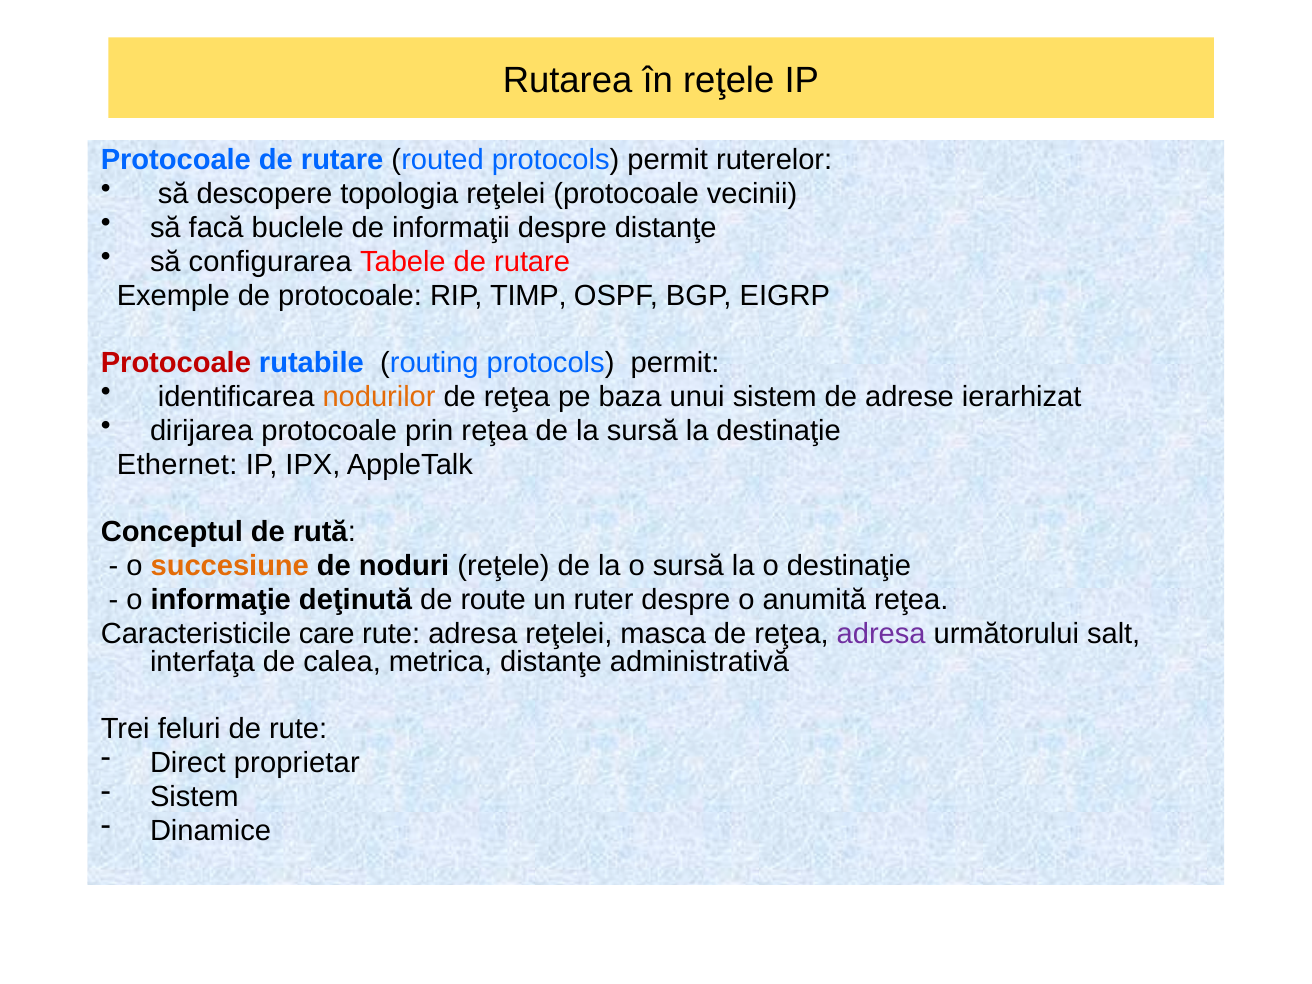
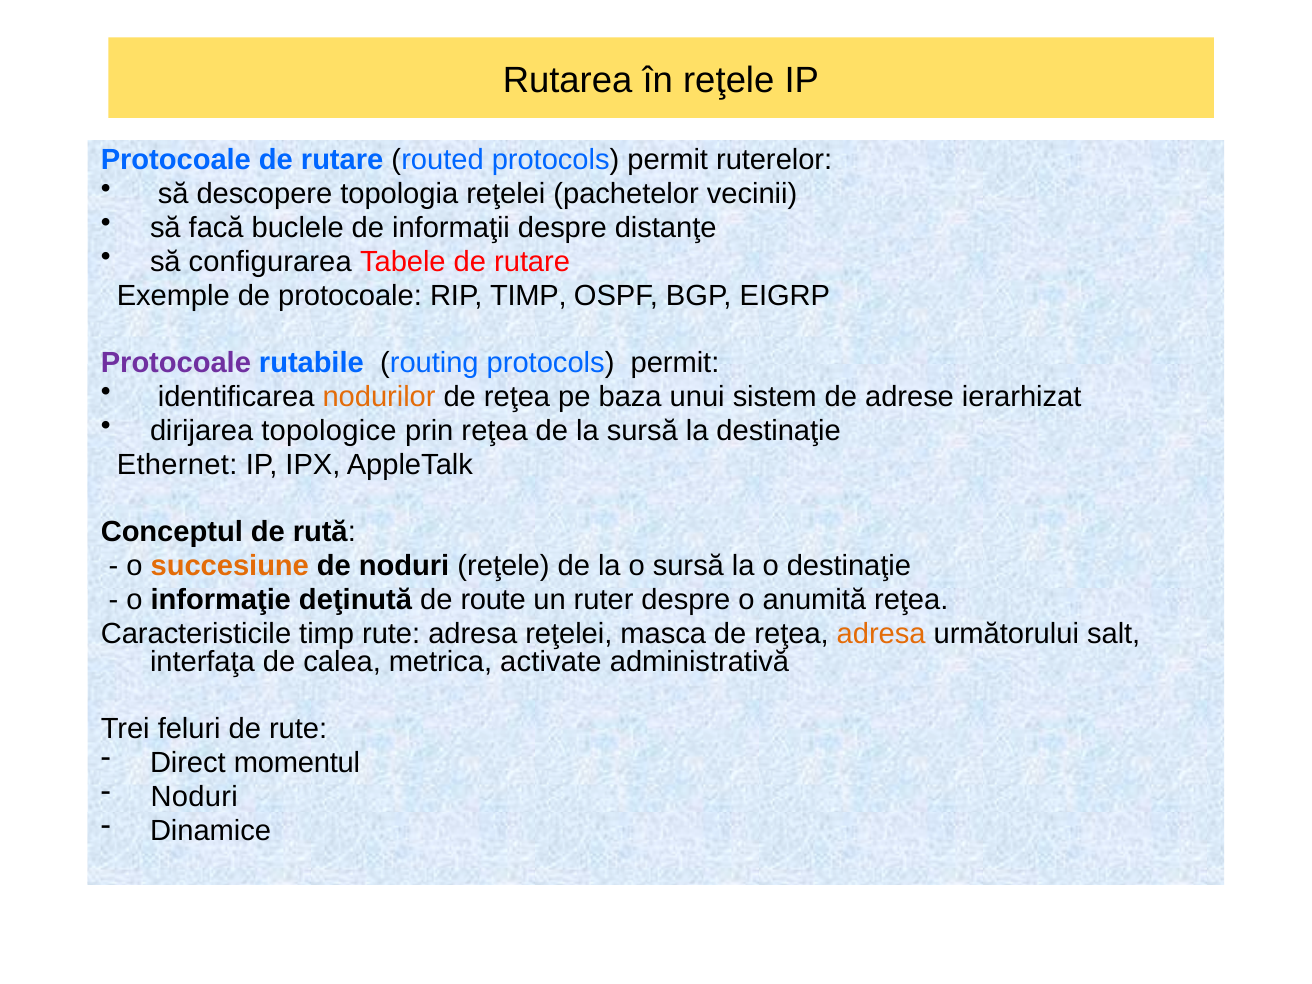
reţelei protocoale: protocoale -> pachetelor (626, 194)
Protocoale colour: red -> purple (176, 363)
dirijarea protocoale: protocoale -> topologice (329, 431)
Caracteristicile care: care -> timp (327, 634)
adresa colour: purple -> orange (881, 634)
metrica distanţe: distanţe -> activate (551, 662)
proprietar: proprietar -> momentul (297, 763)
Sistem: Sistem -> Noduri (194, 797)
